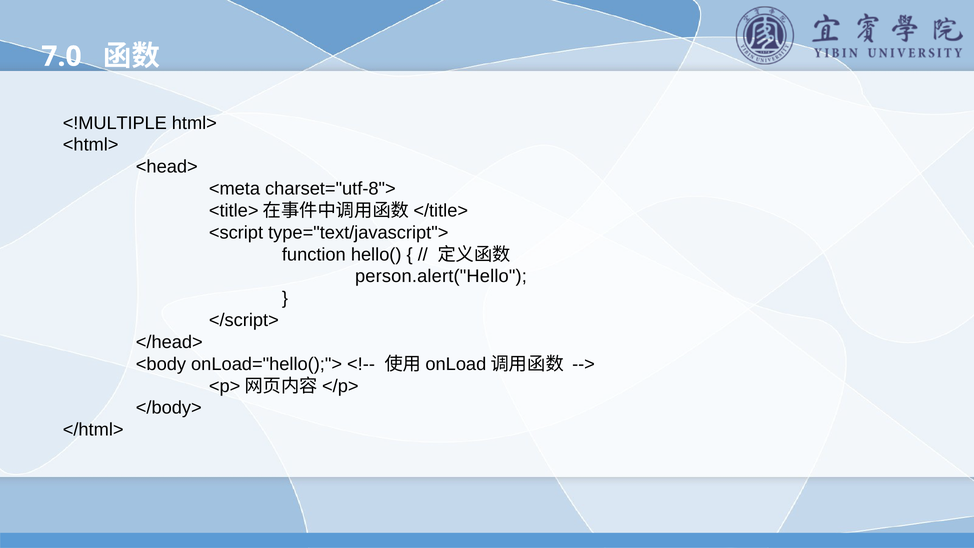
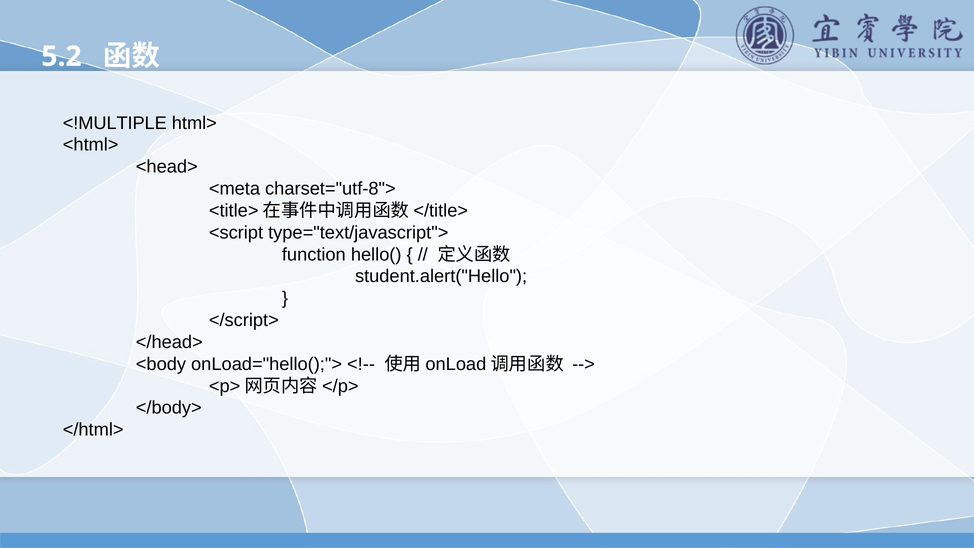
7.0: 7.0 -> 5.2 (61, 56)
person.alert("Hello: person.alert("Hello -> student.alert("Hello (441, 276)
